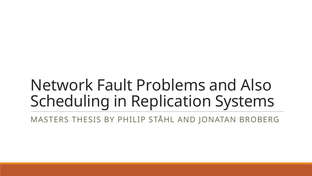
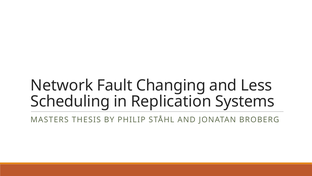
Problems: Problems -> Changing (171, 85)
Also: Also -> Less (256, 85)
